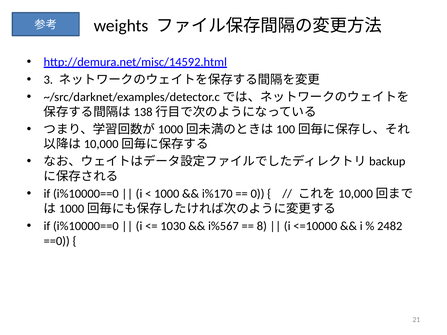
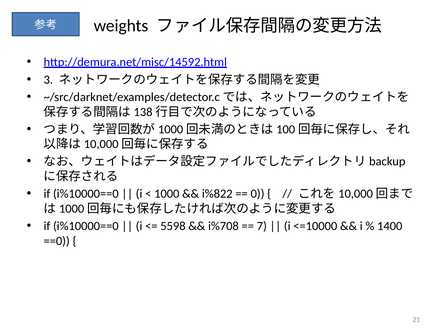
i%170: i%170 -> i%822 (217, 194)
1030: 1030 -> 5598 (173, 226)
i%567: i%567 -> i%708 (223, 226)
8: 8 -> 7 (262, 226)
2482: 2482 -> 1400 (390, 226)
